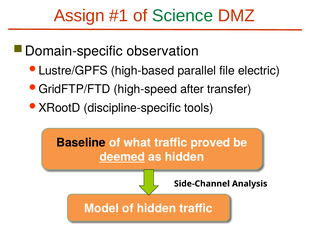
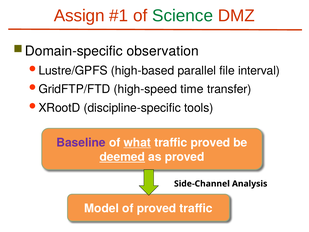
electric: electric -> interval (259, 71)
after: after -> time (192, 89)
Baseline colour: black -> purple (81, 142)
what underline: none -> present (137, 142)
as hidden: hidden -> proved (185, 157)
of hidden: hidden -> proved (157, 208)
